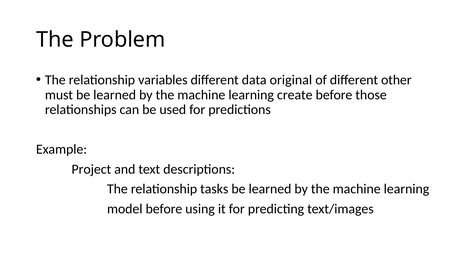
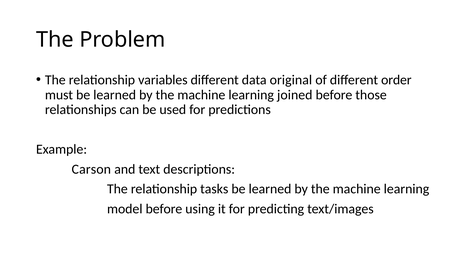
other: other -> order (396, 80)
create: create -> joined (295, 95)
Project: Project -> Carson (91, 169)
